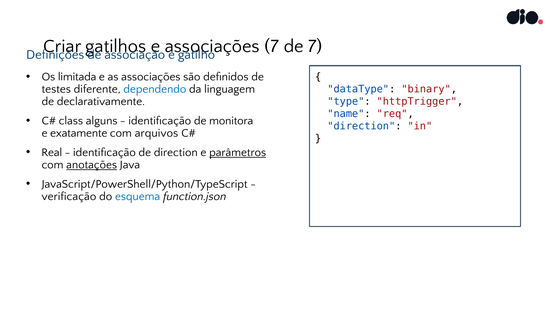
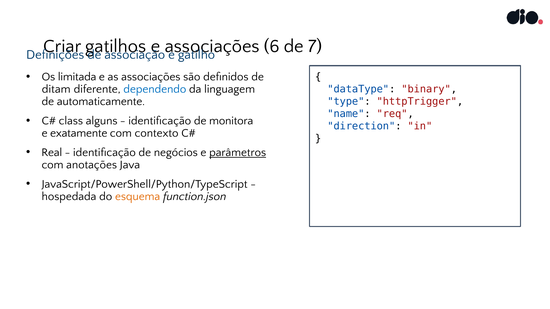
7: 7 -> 6 (272, 46)
testes: testes -> ditam (56, 89)
declarativamente: declarativamente -> automaticamente (101, 102)
arquivos: arquivos -> contexto (157, 133)
de direction: direction -> negócios (176, 153)
anotações underline: present -> none (92, 165)
verificação: verificação -> hospedada (69, 197)
esquema colour: blue -> orange (138, 197)
